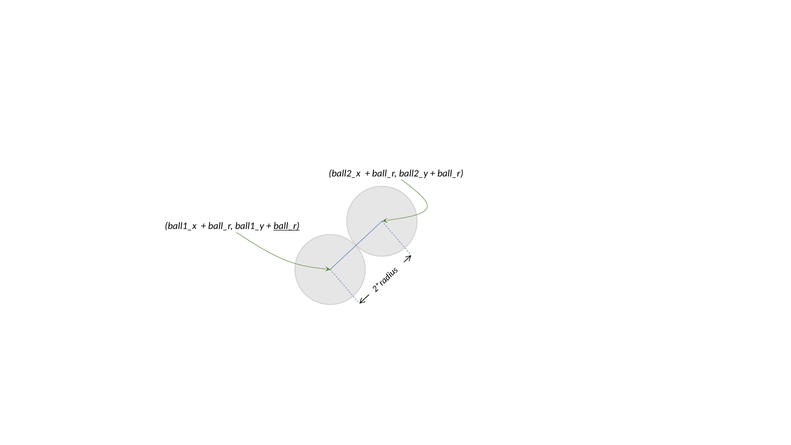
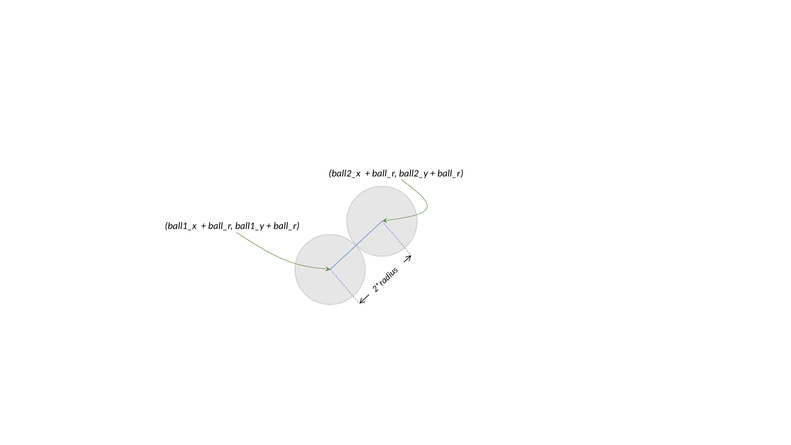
ball_r underline: present -> none (287, 226)
